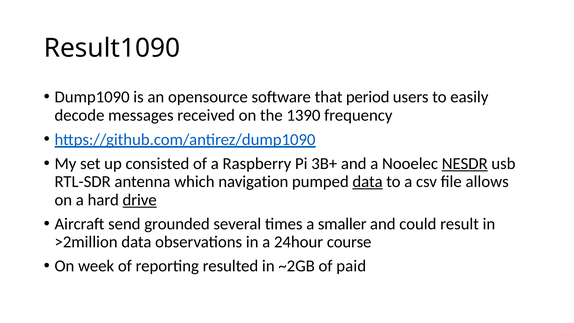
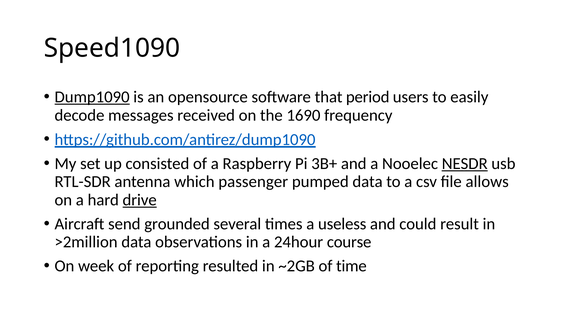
Result1090: Result1090 -> Speed1090 (112, 48)
Dump1090 underline: none -> present (92, 97)
1390: 1390 -> 1690 (303, 115)
navigation: navigation -> passenger (253, 182)
data underline: present -> none (368, 182)
smaller: smaller -> useless (342, 224)
paid: paid -> time (351, 266)
